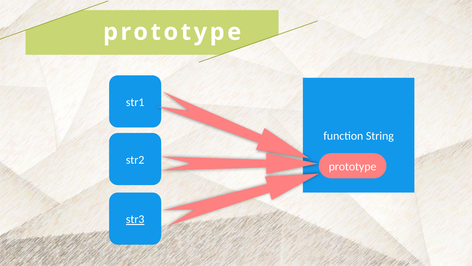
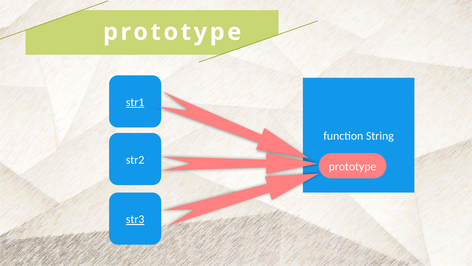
str1 underline: none -> present (135, 102)
